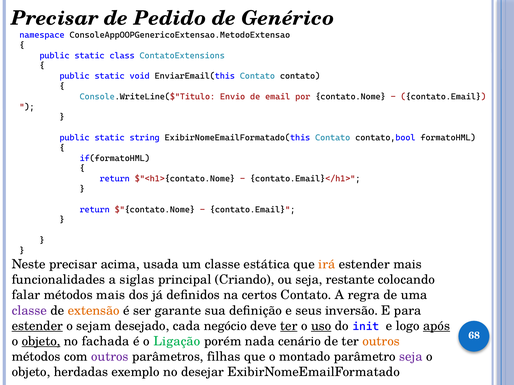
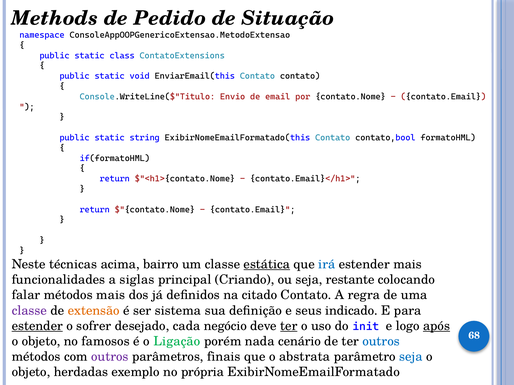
Precisar: Precisar -> Methods (55, 18)
Genérico: Genérico -> Situação (288, 18)
Neste precisar: precisar -> técnicas (73, 265)
usada: usada -> bairro (161, 265)
estática underline: none -> present (267, 265)
irá colour: orange -> blue (327, 265)
certos: certos -> citado (260, 295)
garante: garante -> sistema (178, 311)
inversão: inversão -> indicado (351, 311)
sejam: sejam -> sofrer (94, 326)
uso underline: present -> none (321, 326)
objeto underline: present -> none (41, 342)
fachada: fachada -> famosos (106, 342)
outros colour: orange -> blue (381, 342)
filhas: filhas -> finais (224, 357)
montado: montado -> abstrata (305, 357)
seja colour: purple -> blue (411, 357)
desejar: desejar -> própria (203, 373)
